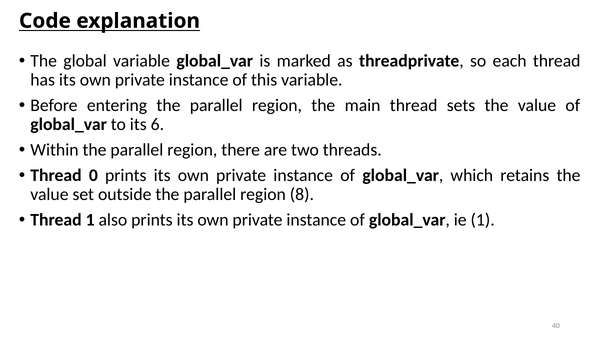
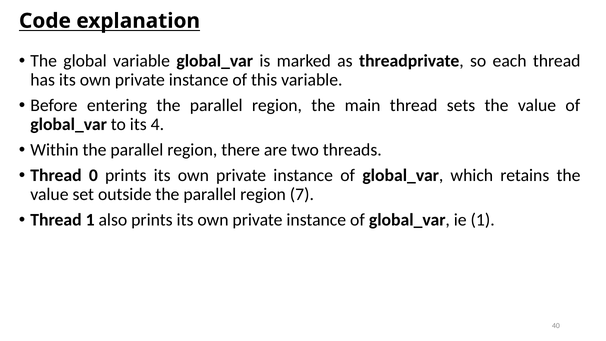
6: 6 -> 4 (157, 125)
8: 8 -> 7 (302, 194)
